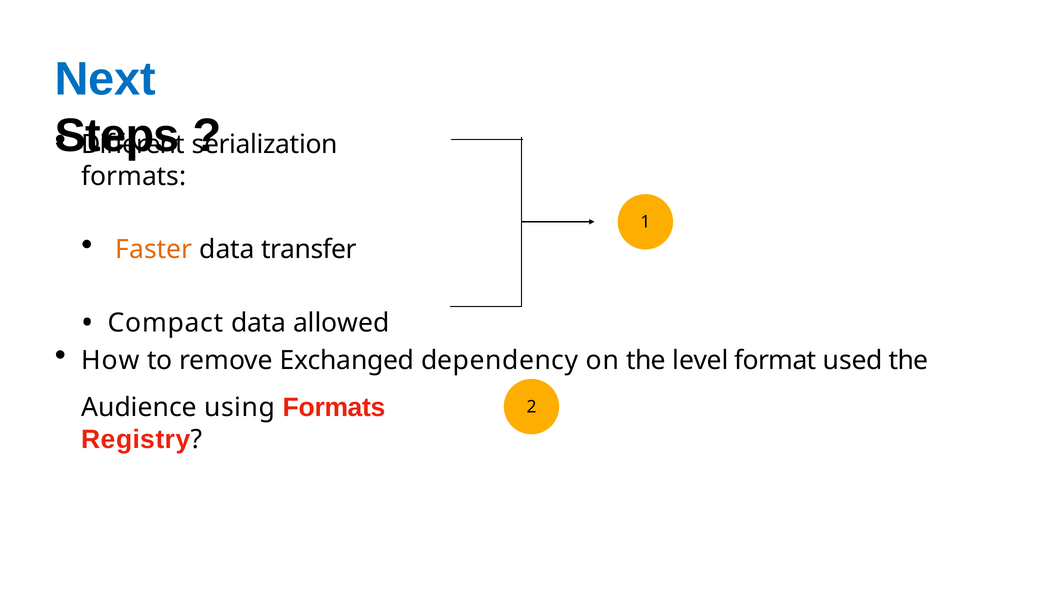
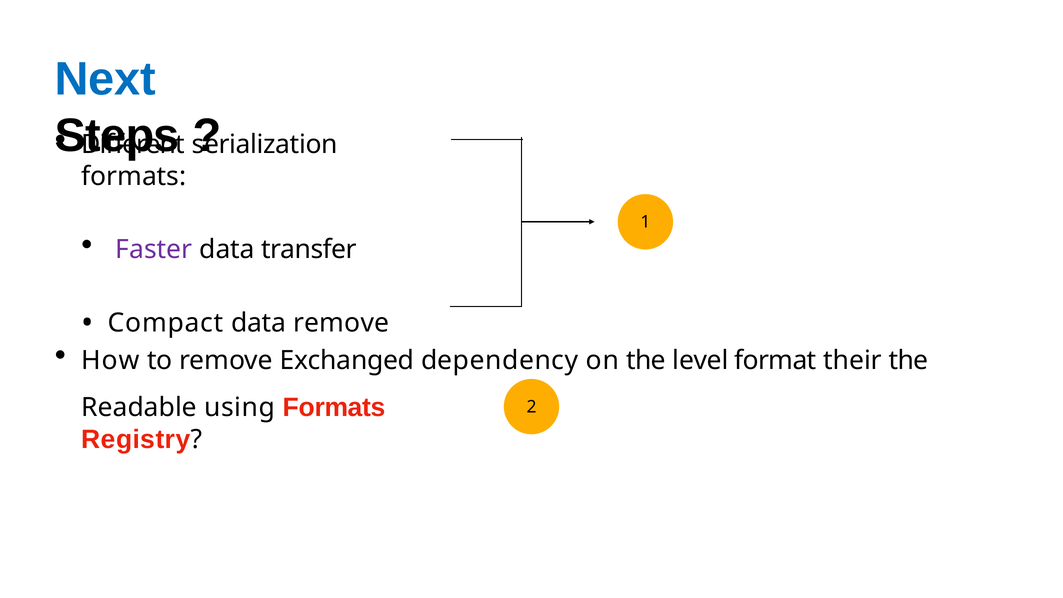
Faster colour: orange -> purple (154, 250)
data allowed: allowed -> remove (341, 323)
used: used -> their (853, 360)
Audience: Audience -> Readable (139, 408)
